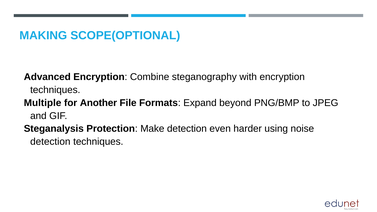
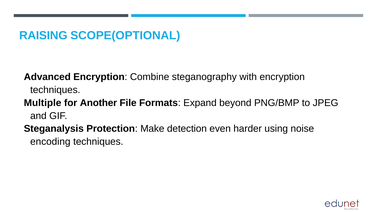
MAKING: MAKING -> RAISING (43, 35)
detection: detection -> encoding (50, 142)
